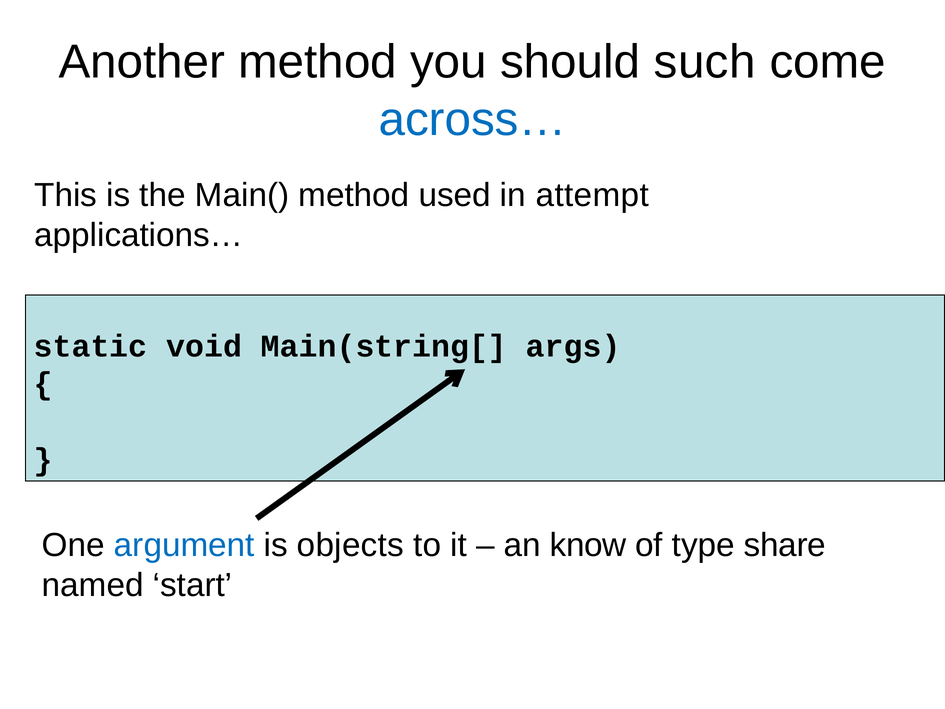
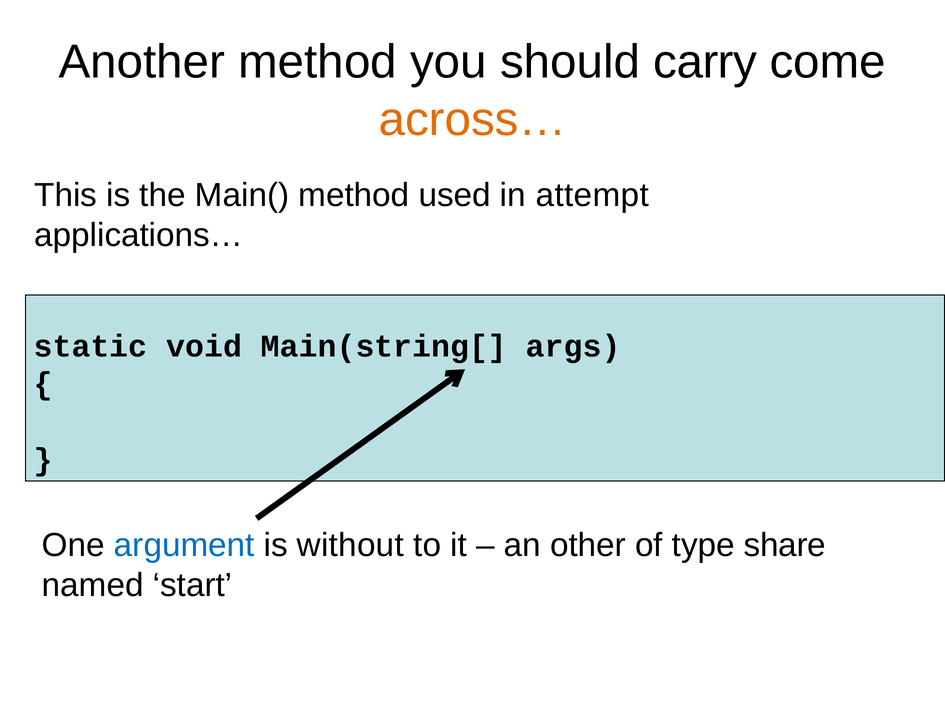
such: such -> carry (705, 62)
across… colour: blue -> orange (472, 119)
objects: objects -> without (350, 545)
know: know -> other (588, 545)
